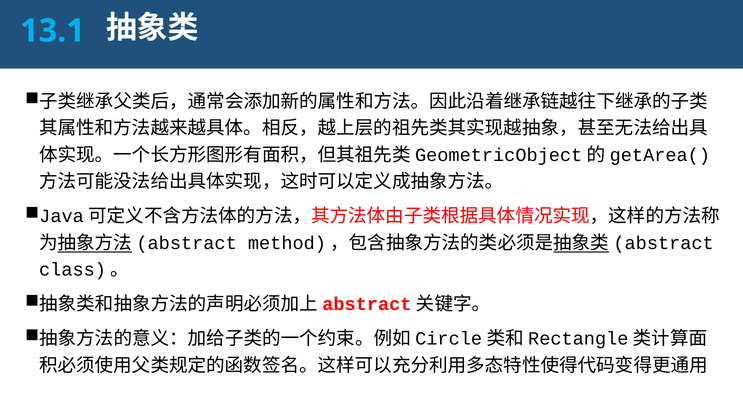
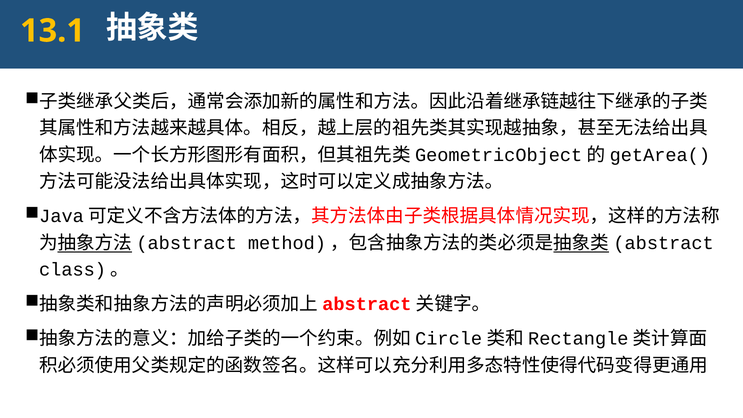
13.1 colour: light blue -> yellow (52, 31)
